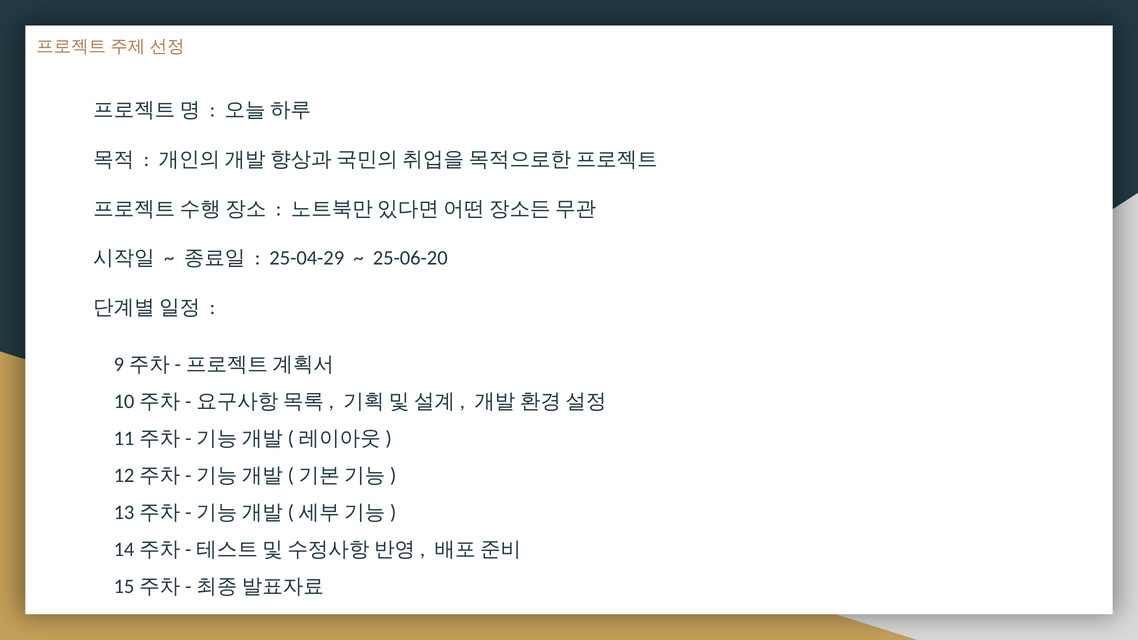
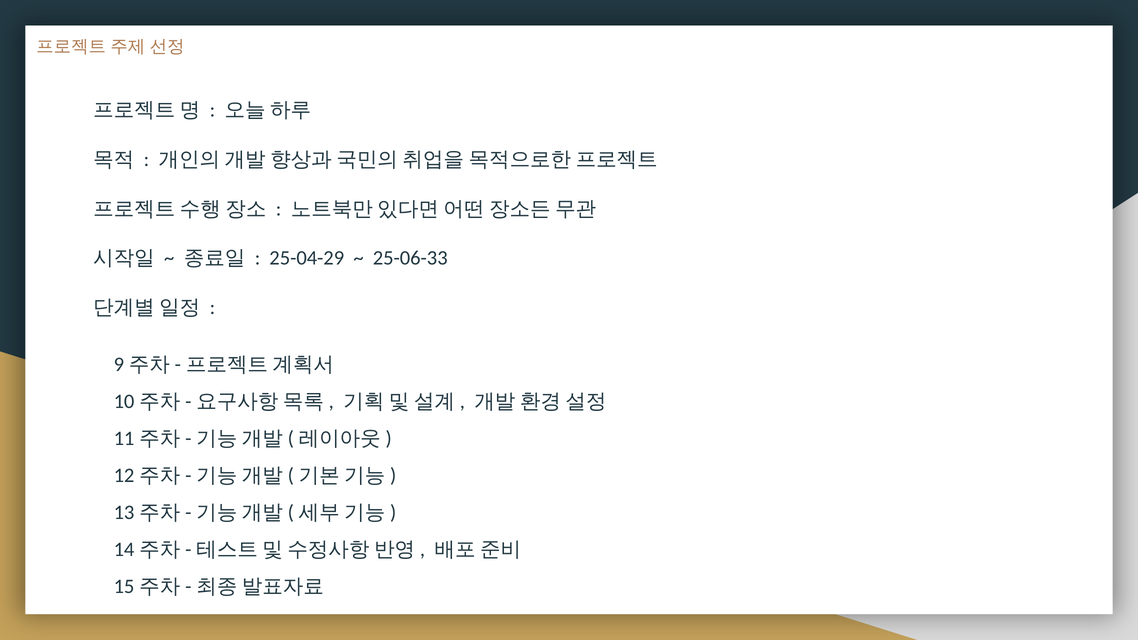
25-06-20: 25-06-20 -> 25-06-33 (410, 258)
